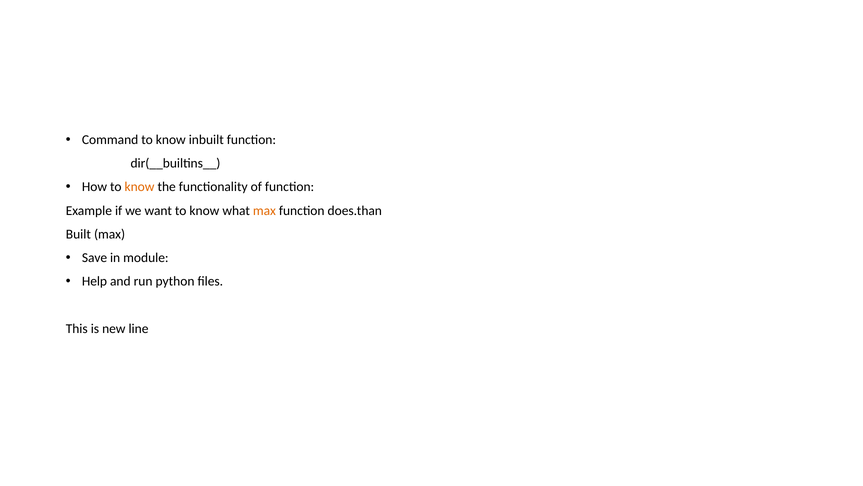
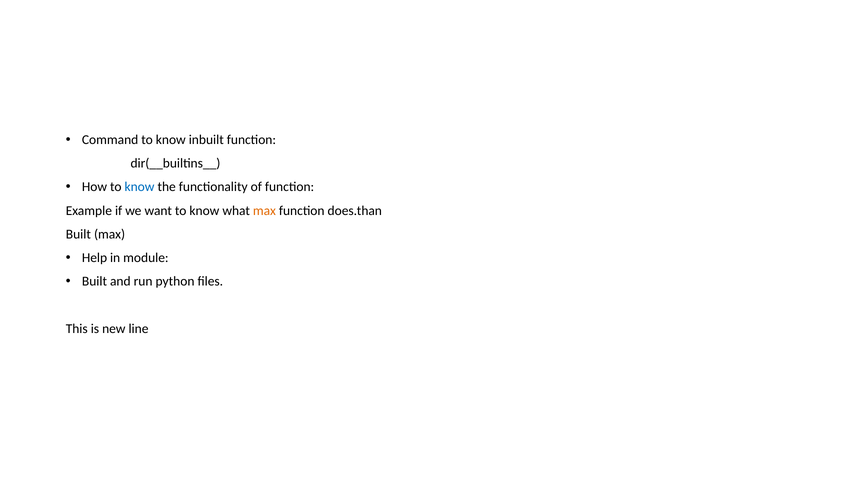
know colour: orange -> blue (139, 187)
Save: Save -> Help (95, 258)
Help: Help -> Built (94, 281)
